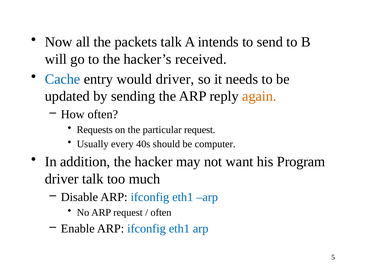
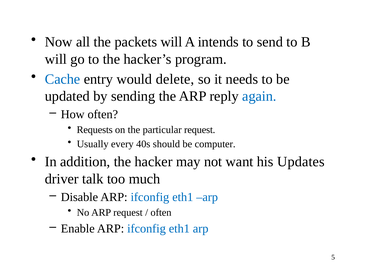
packets talk: talk -> will (171, 42)
received: received -> program (201, 59)
would driver: driver -> delete (175, 79)
again colour: orange -> blue (259, 96)
Program: Program -> Updates (301, 161)
